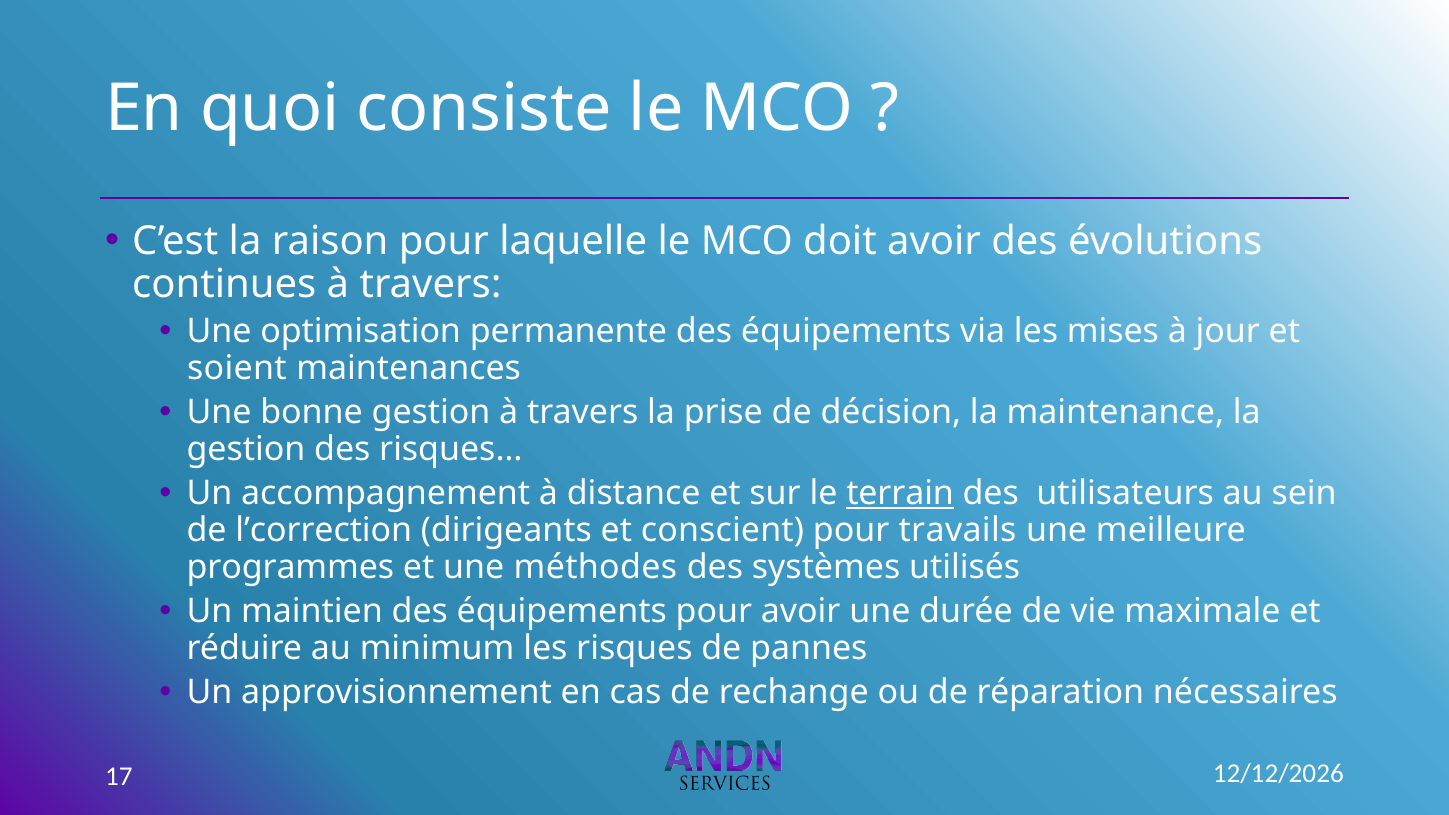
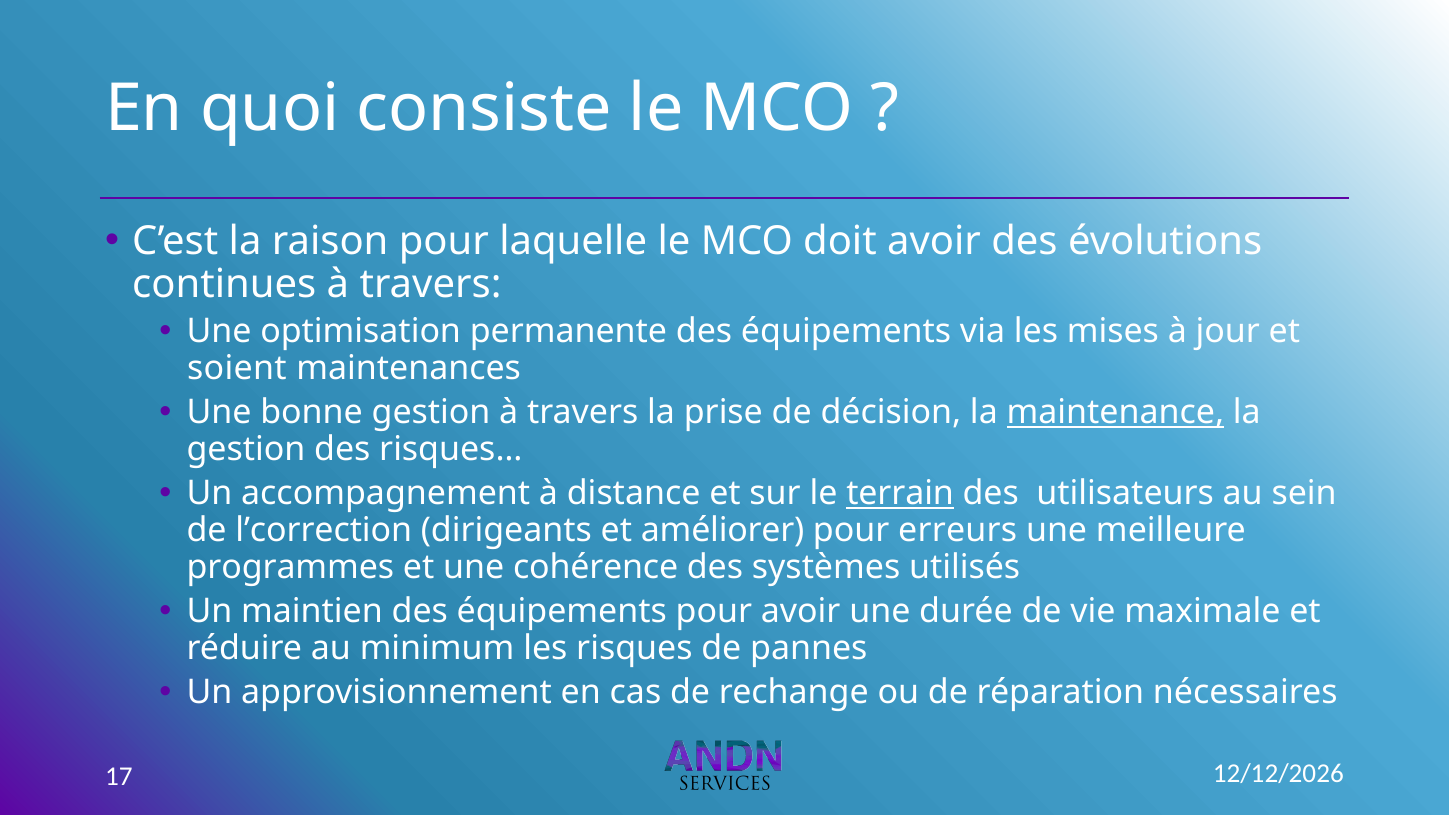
maintenance underline: none -> present (1115, 413)
conscient: conscient -> améliorer (723, 530)
travails: travails -> erreurs (958, 530)
méthodes: méthodes -> cohérence (596, 567)
